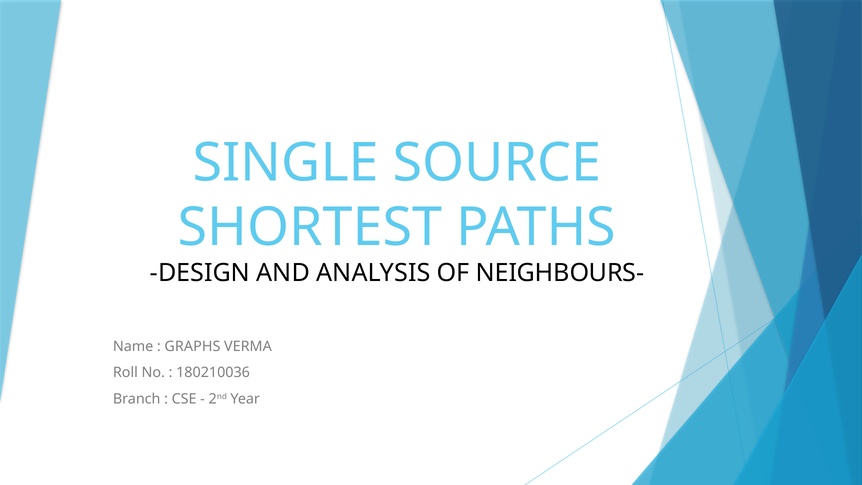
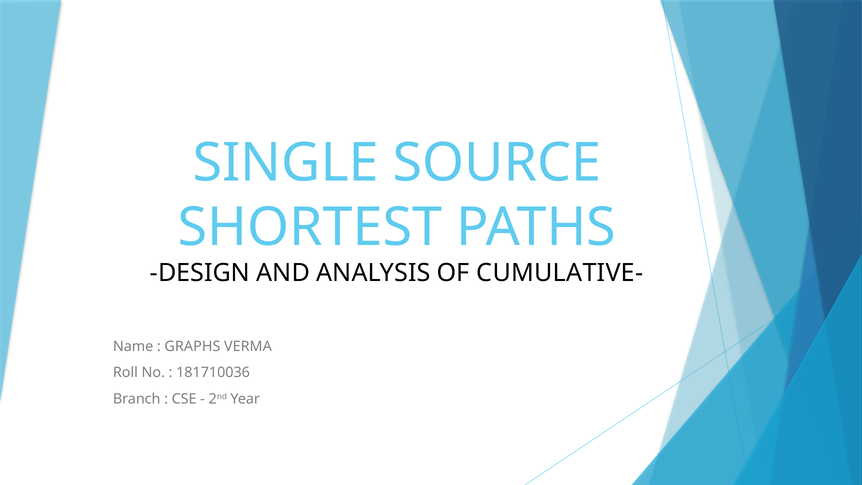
NEIGHBOURS-: NEIGHBOURS- -> CUMULATIVE- (560, 273)
180210036: 180210036 -> 181710036 (213, 373)
